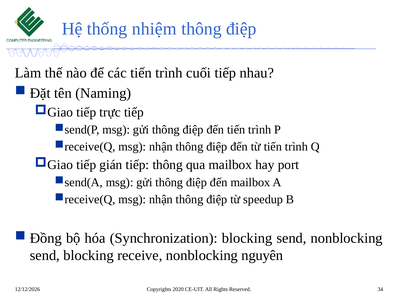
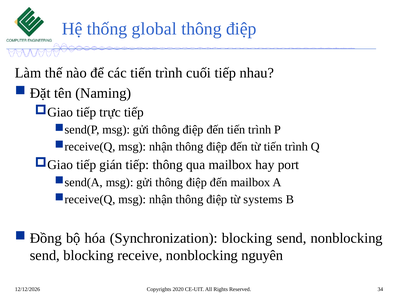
nhiệm: nhiệm -> global (154, 29)
speedup: speedup -> systems (263, 200)
